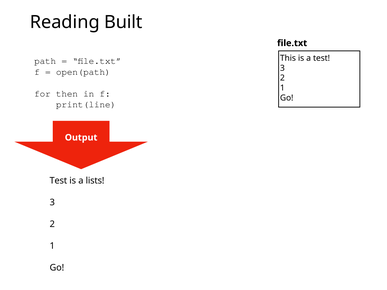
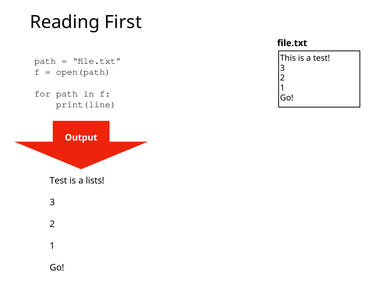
Built: Built -> First (123, 22)
for then: then -> path (67, 94)
